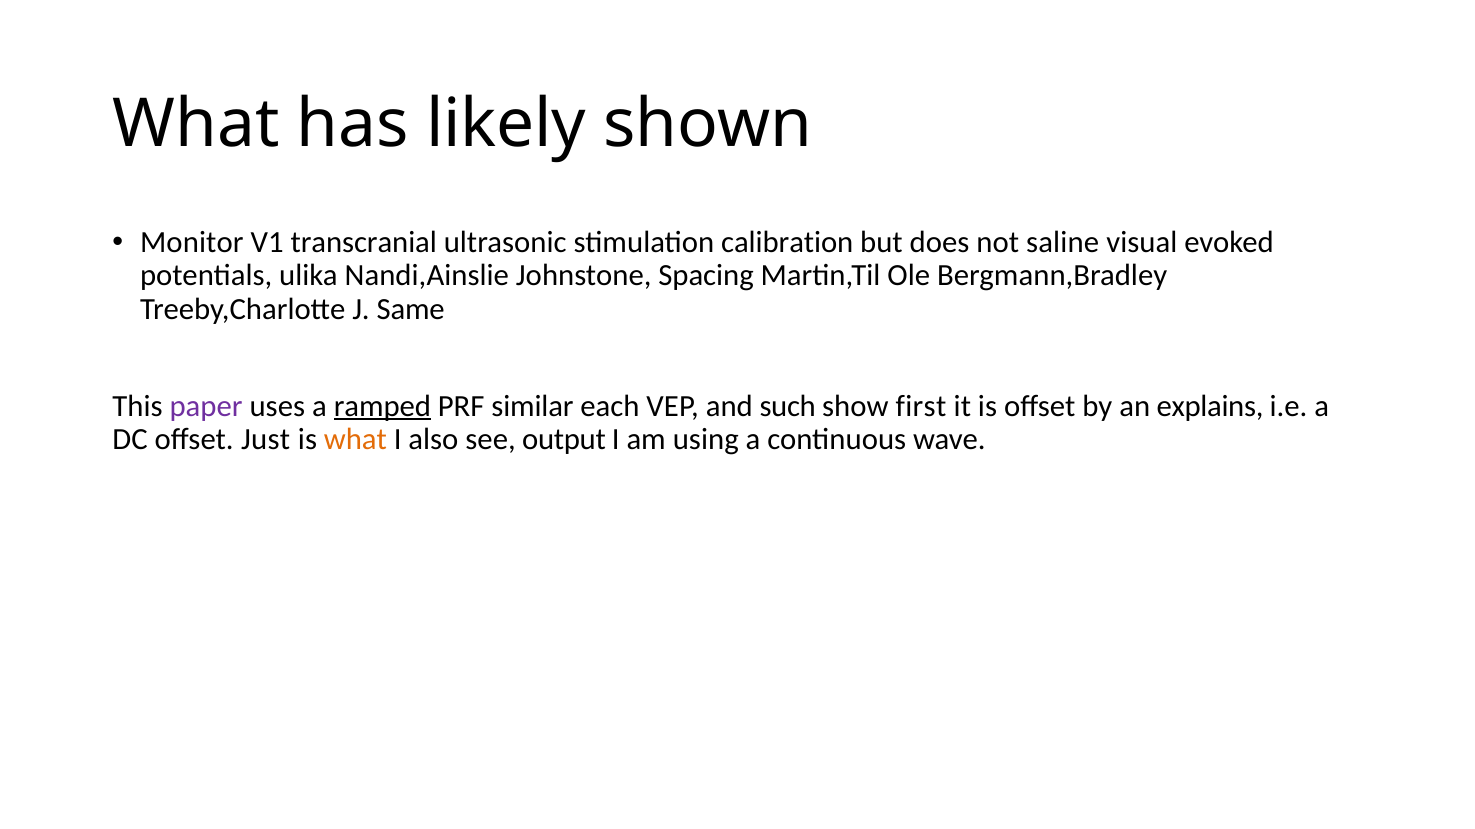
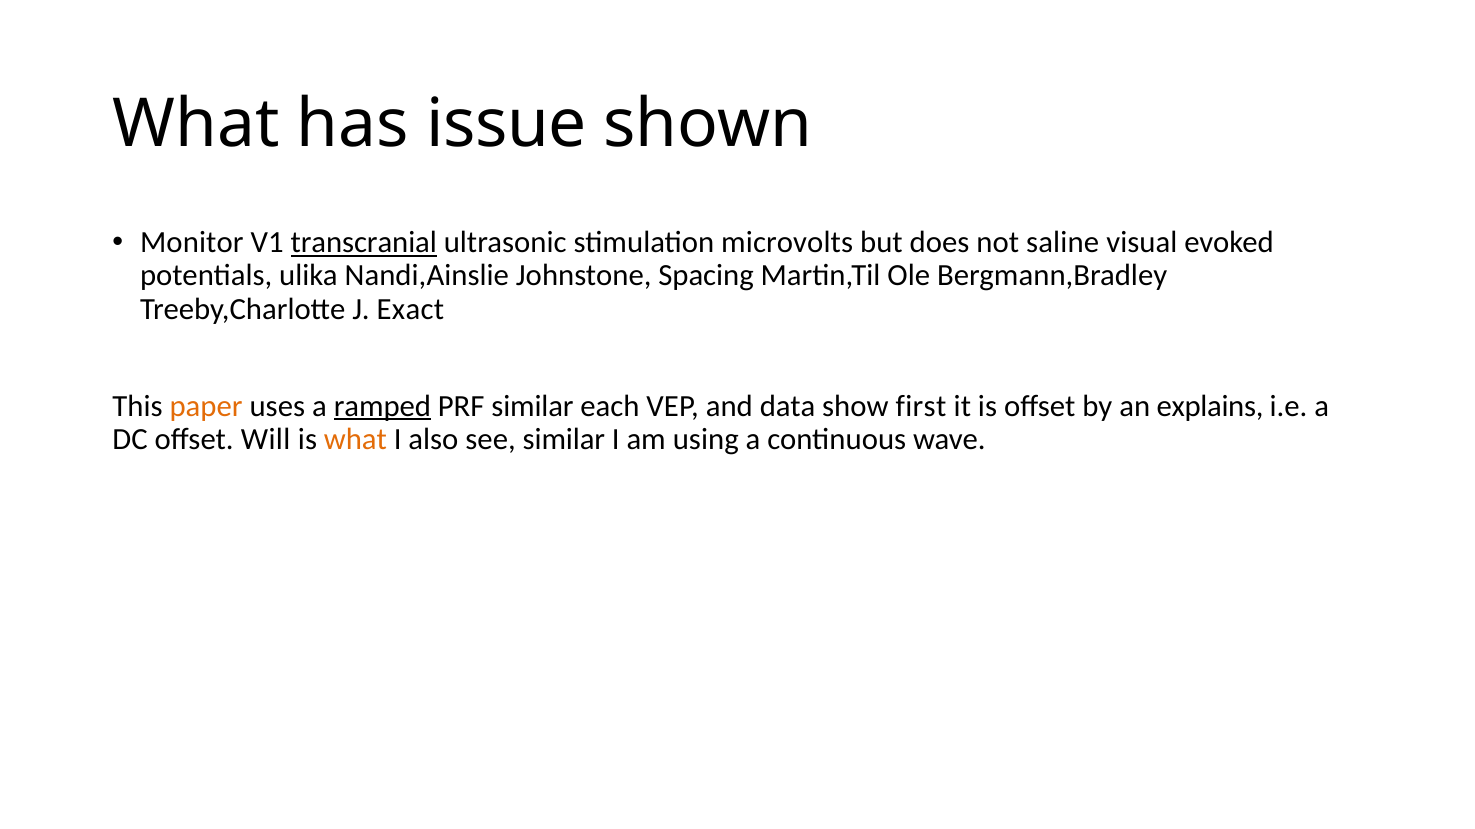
likely: likely -> issue (507, 124)
transcranial underline: none -> present (364, 243)
calibration: calibration -> microvolts (787, 243)
Same: Same -> Exact (410, 309)
paper colour: purple -> orange (206, 407)
such: such -> data (788, 407)
Just: Just -> Will (266, 440)
see output: output -> similar (564, 440)
